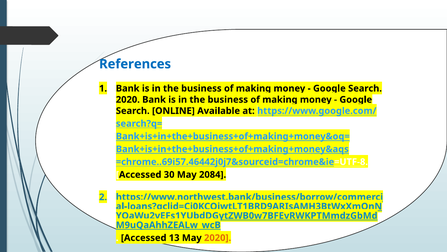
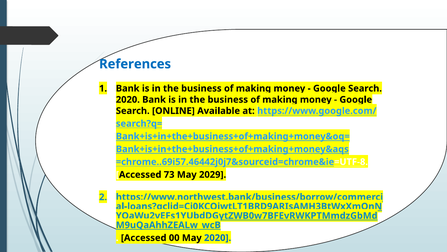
30: 30 -> 73 (169, 174)
2084: 2084 -> 2029 (213, 174)
13: 13 -> 00 (174, 237)
2020 colour: orange -> blue (218, 237)
